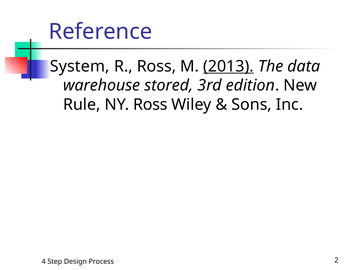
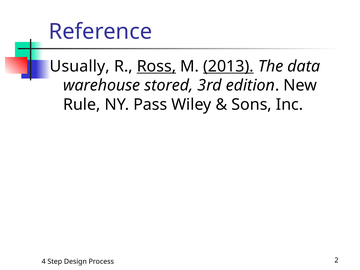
System: System -> Usually (80, 66)
Ross underline: none -> present (156, 66)
NY Ross: Ross -> Pass (150, 105)
